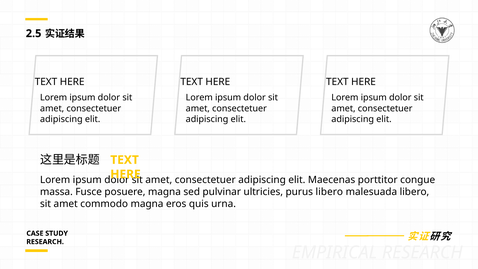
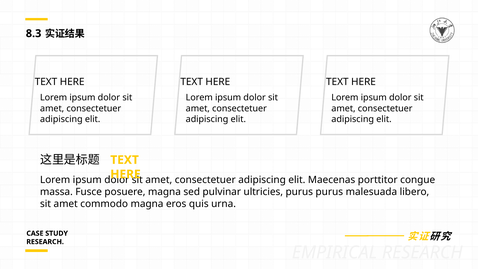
2.5: 2.5 -> 8.3 (34, 33)
purus libero: libero -> purus (329, 192)
